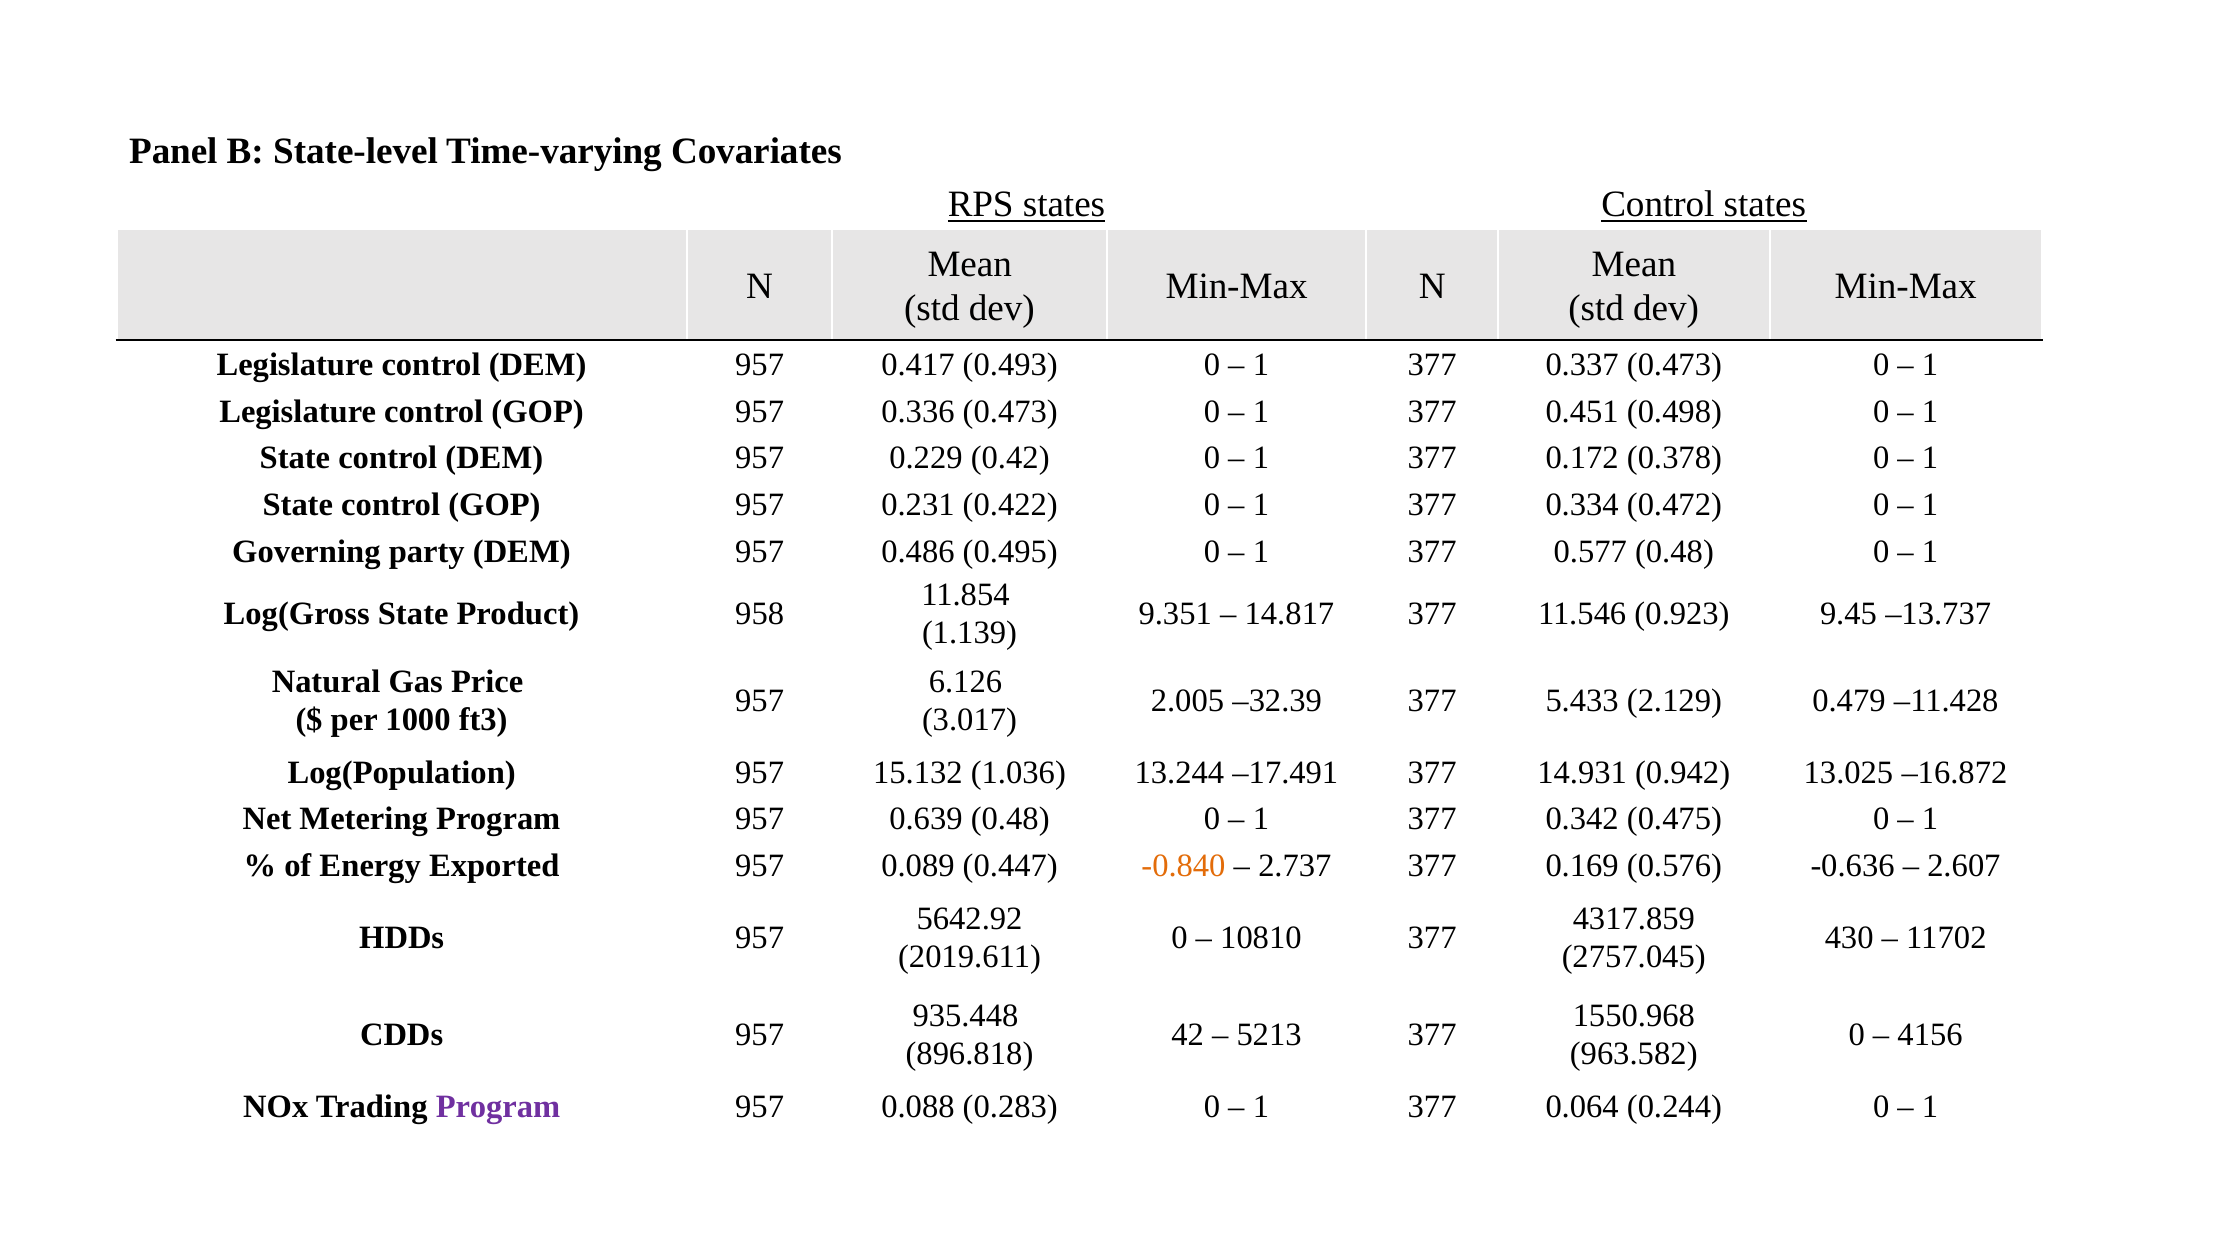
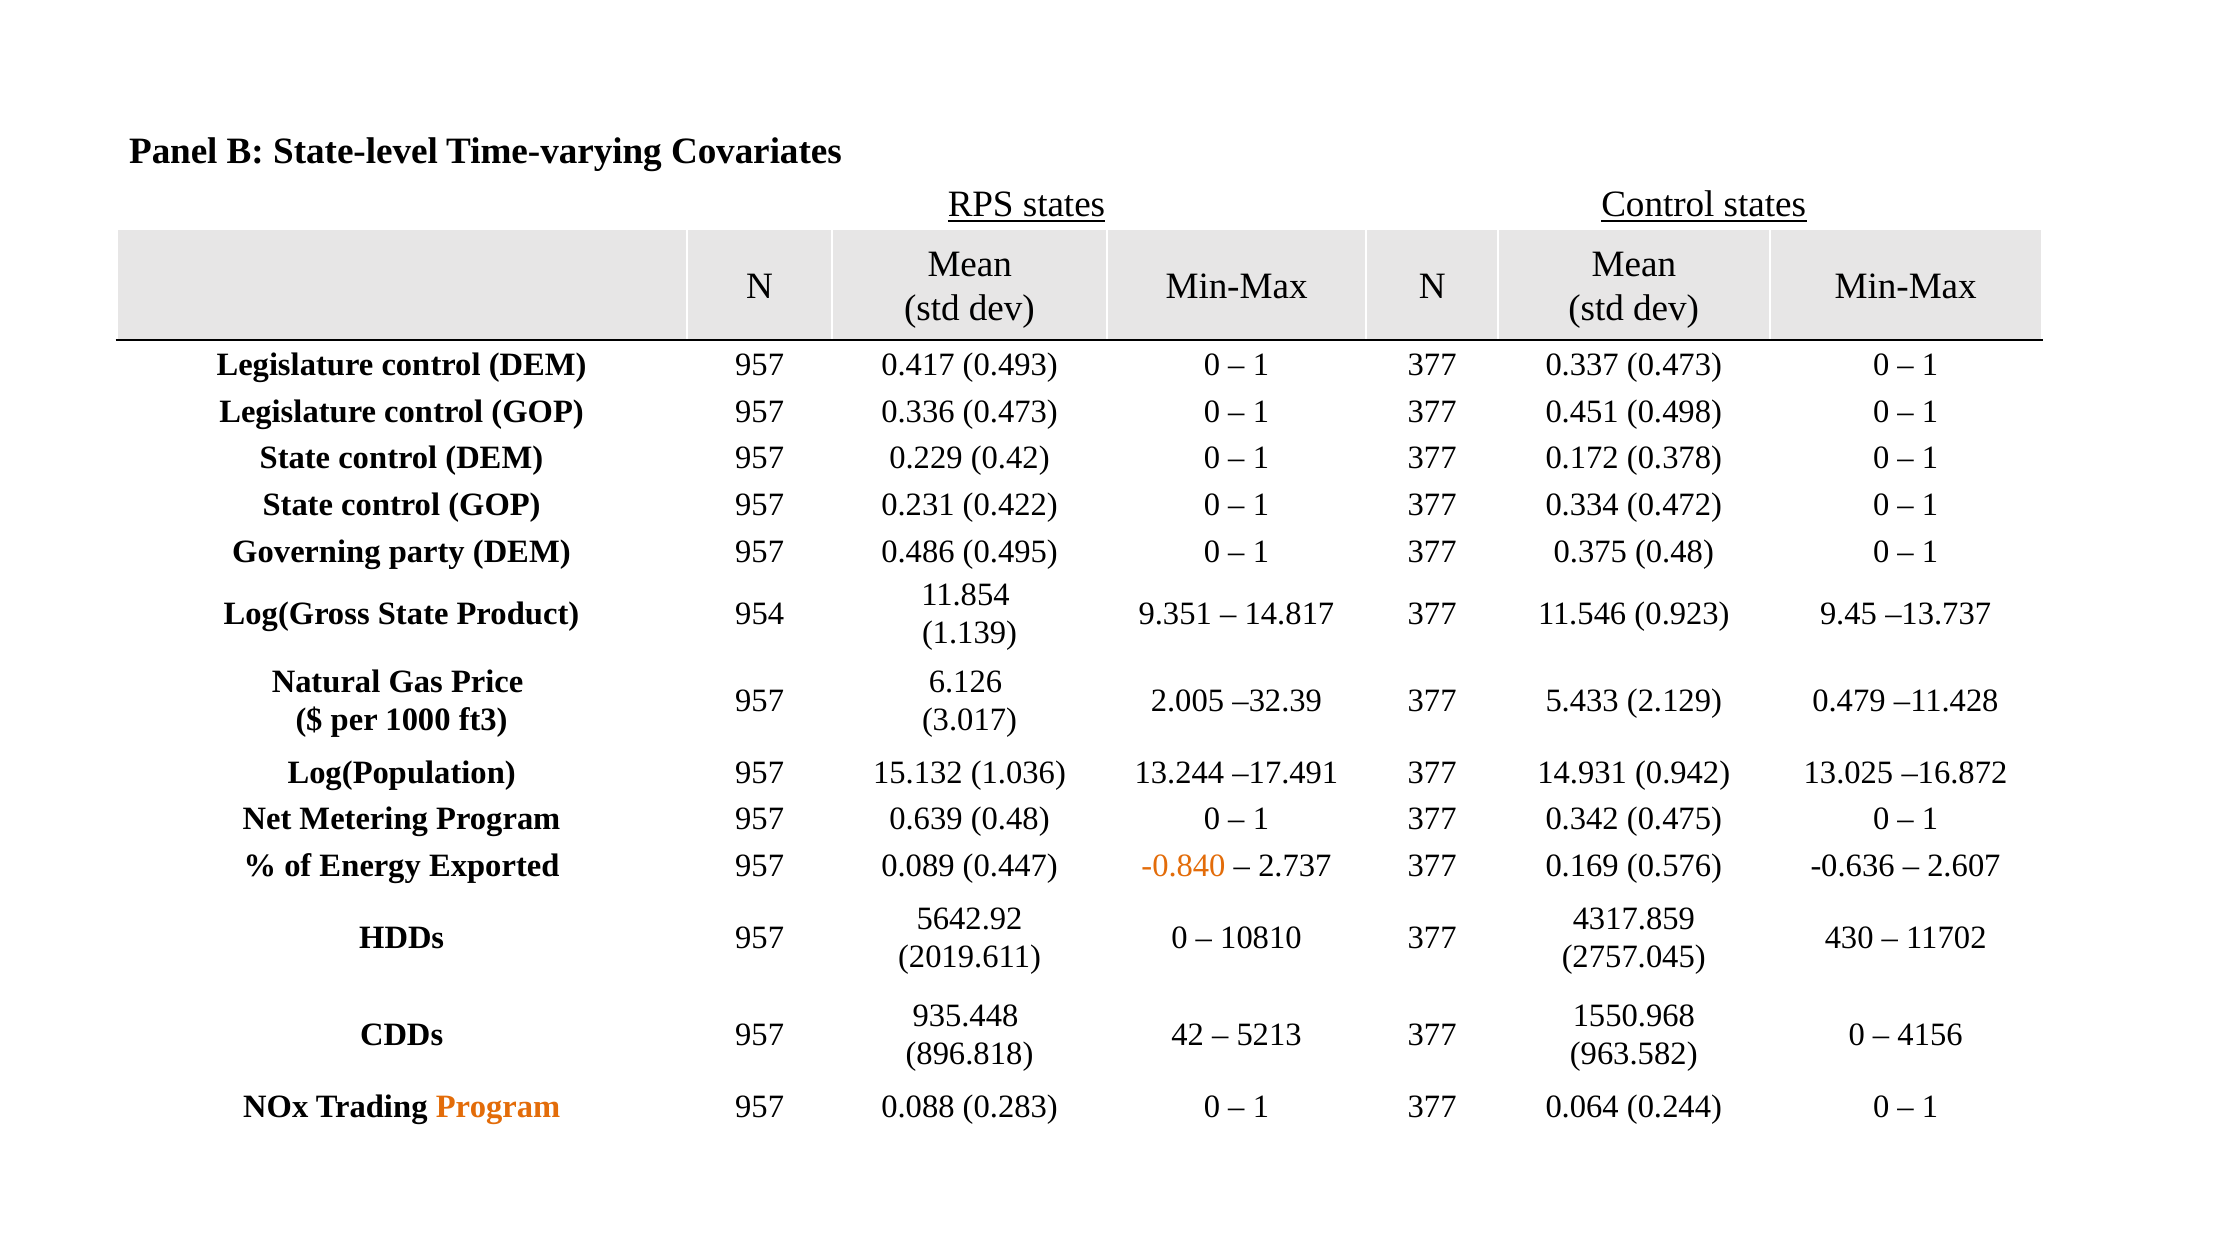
0.577: 0.577 -> 0.375 (1590, 551)
958: 958 -> 954 (760, 613)
Program colour: purple -> orange (498, 1106)
